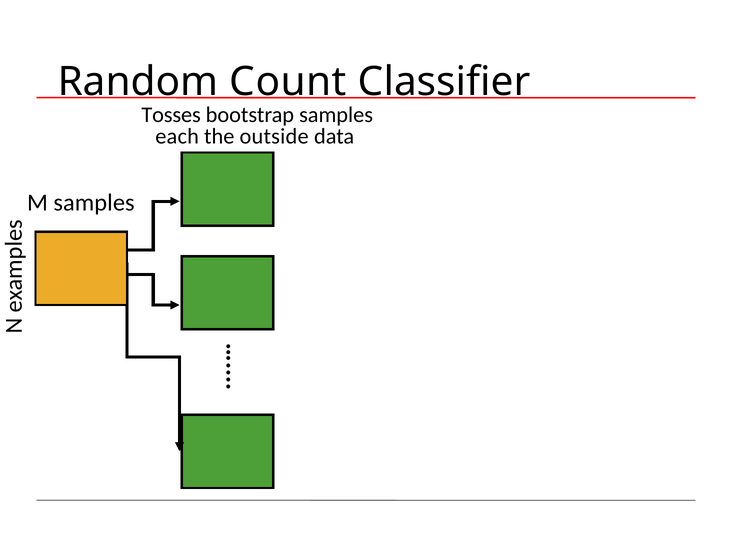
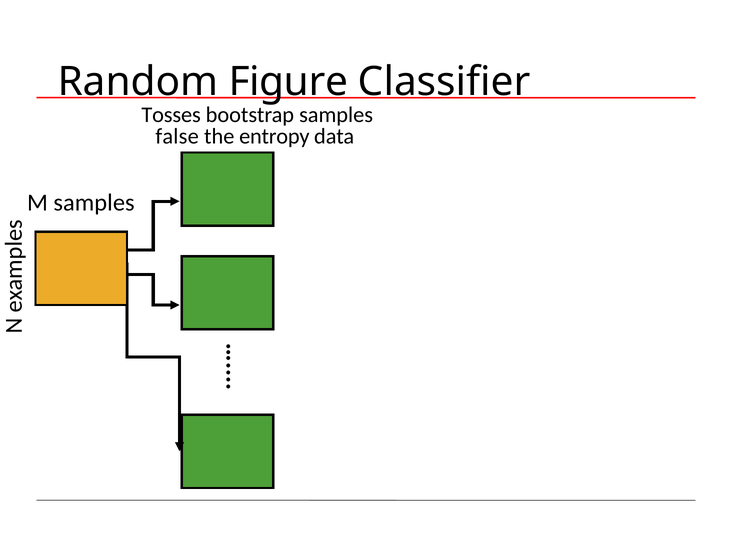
Count: Count -> Figure (288, 82)
each: each -> false (177, 136)
outside: outside -> entropy (274, 136)
